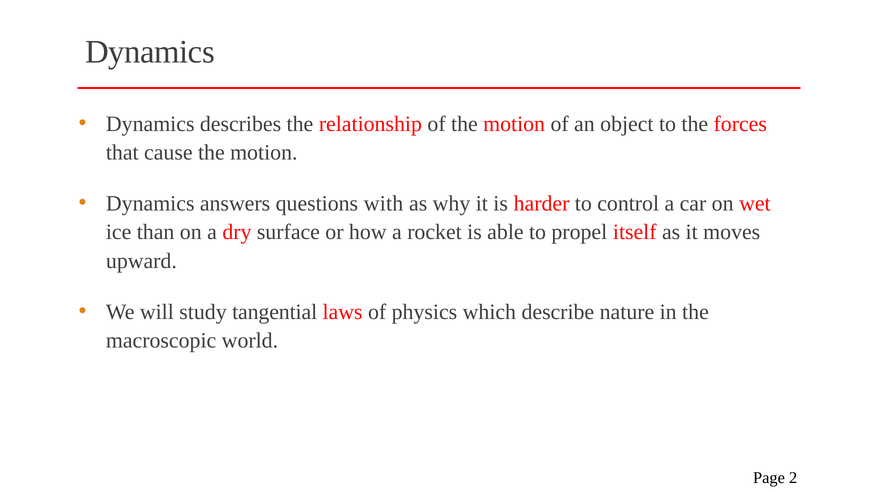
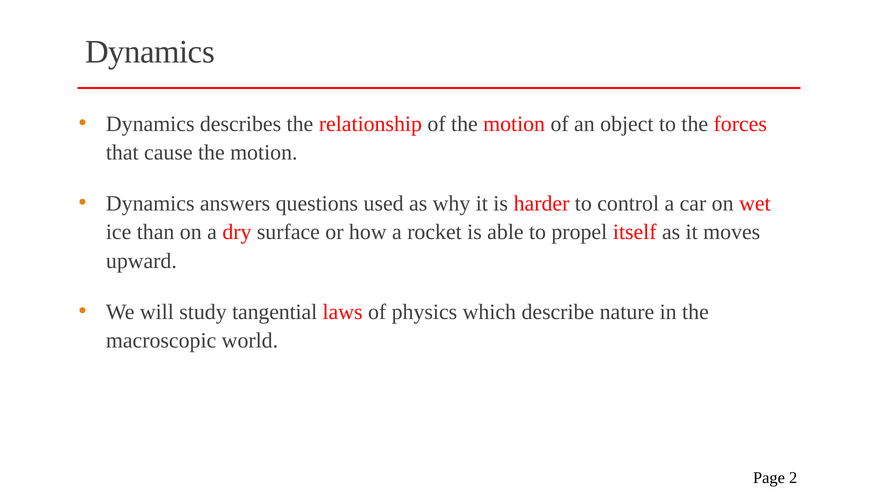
with: with -> used (384, 203)
